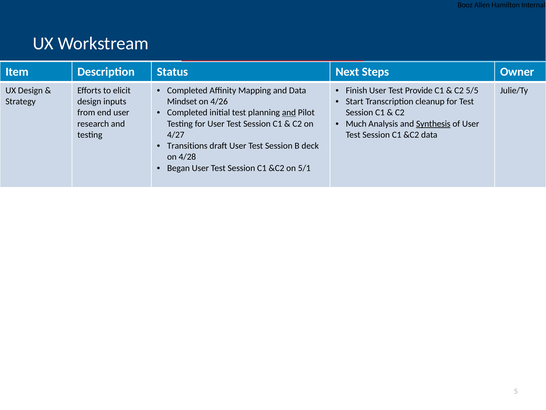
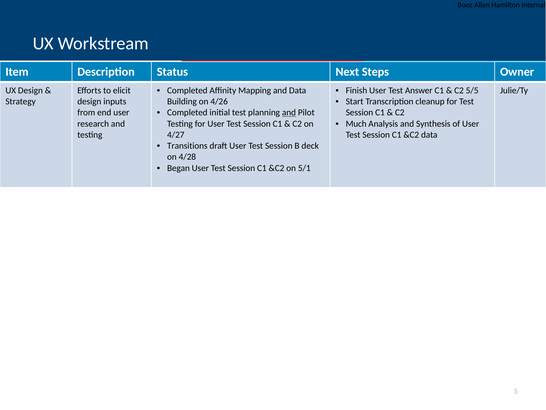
Provide: Provide -> Answer (419, 90)
Mindset: Mindset -> Building (182, 101)
Synthesis underline: present -> none (433, 124)
